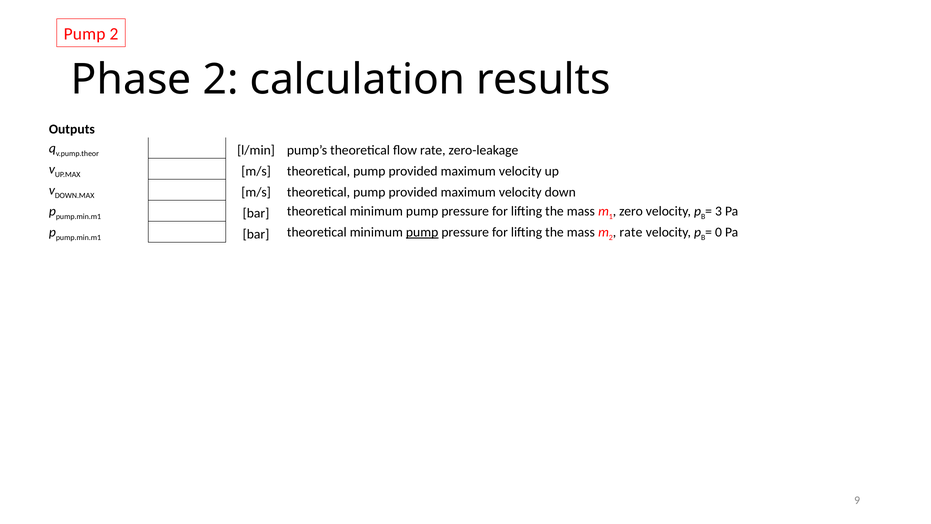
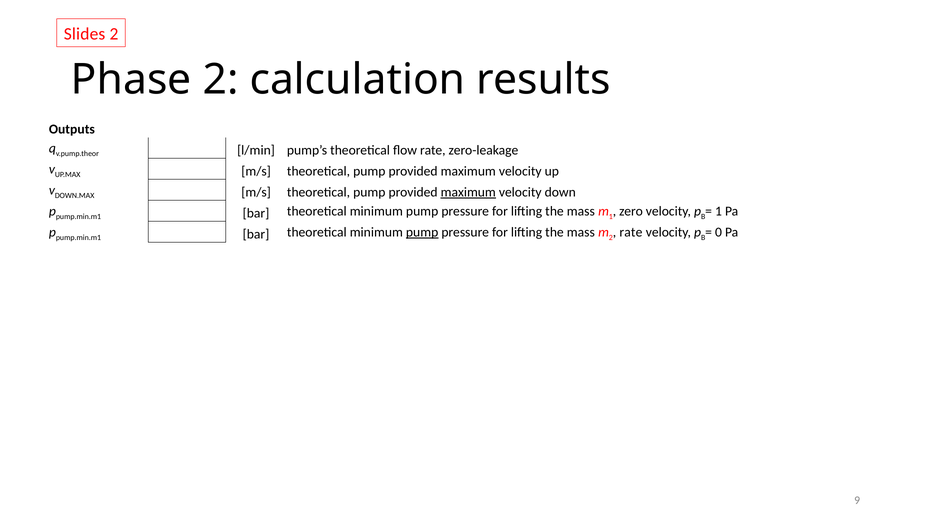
Pump: Pump -> Slides (85, 34)
maximum underline: none -> present (468, 192)
3: 3 -> 1 (718, 211)
